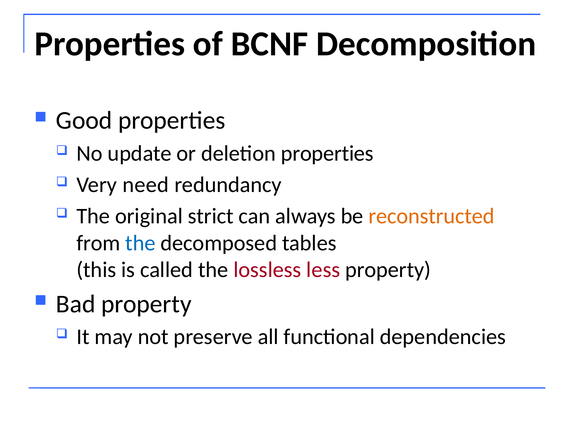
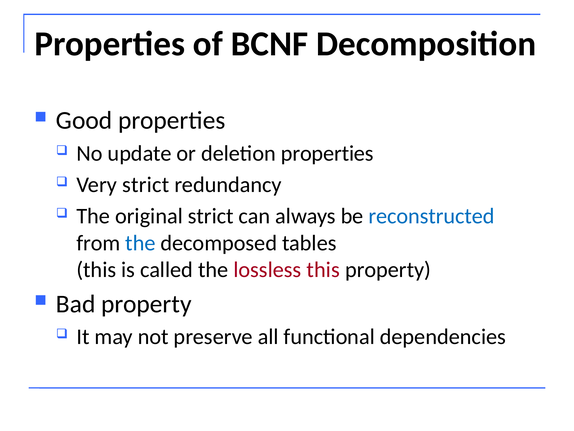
Very need: need -> strict (146, 185)
reconstructed colour: orange -> blue (432, 216)
lossless less: less -> this (323, 270)
